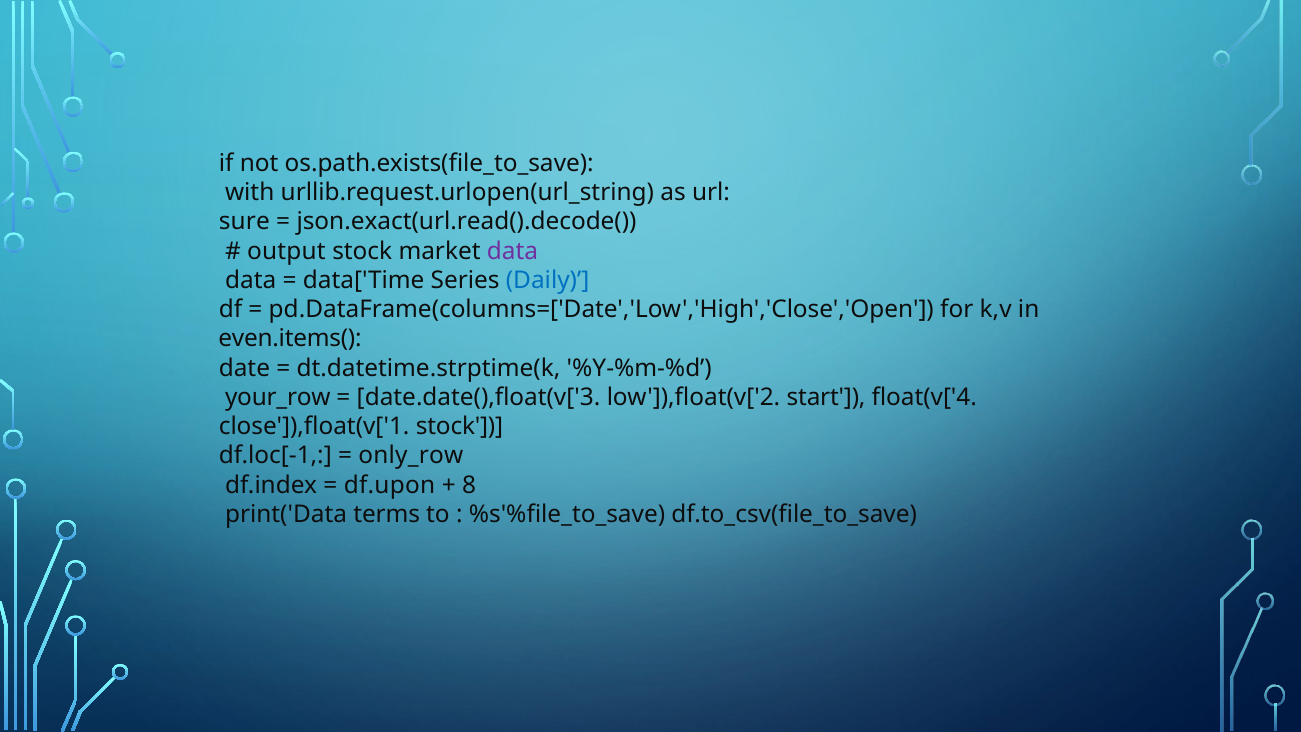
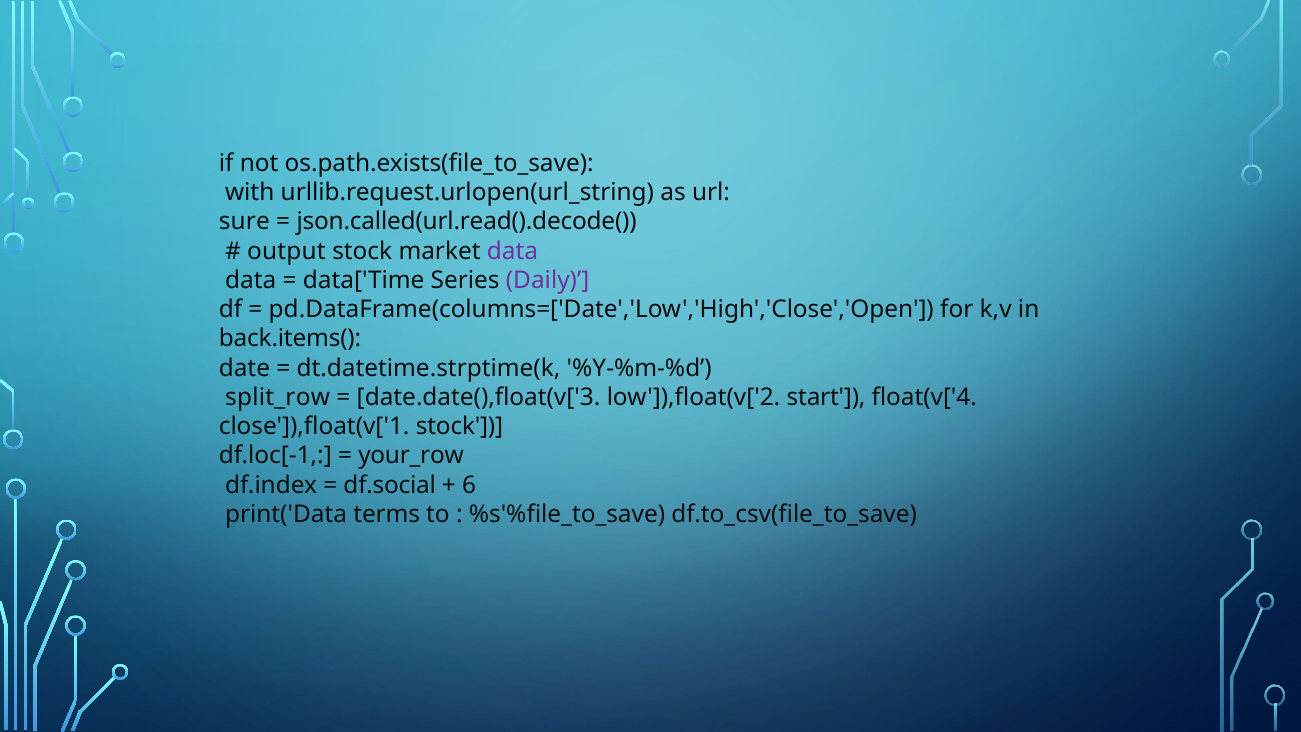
json.exact(url.read().decode(: json.exact(url.read().decode( -> json.called(url.read().decode( (467, 222)
Daily colour: blue -> purple (548, 280)
even.items(: even.items( -> back.items( (290, 339)
your_row: your_row -> split_row (278, 397)
only_row: only_row -> your_row (411, 456)
df.upon: df.upon -> df.social (390, 485)
8: 8 -> 6 (469, 485)
